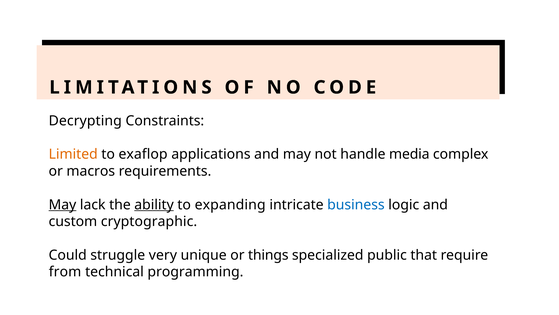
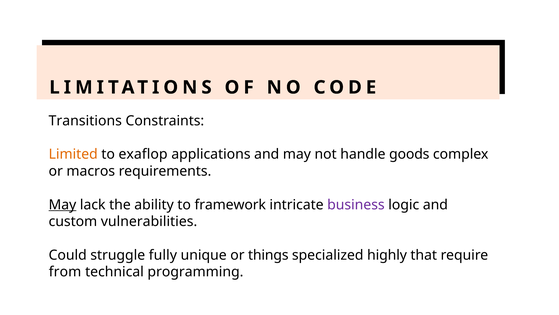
Decrypting: Decrypting -> Transitions (85, 121)
media: media -> goods (409, 154)
ability underline: present -> none (154, 204)
expanding: expanding -> framework (230, 204)
business colour: blue -> purple (356, 204)
cryptographic: cryptographic -> vulnerabilities (149, 221)
very: very -> fully (163, 255)
public: public -> highly (387, 255)
